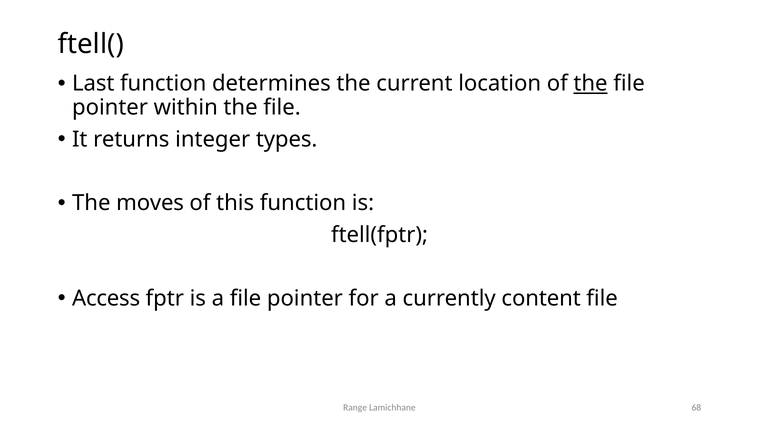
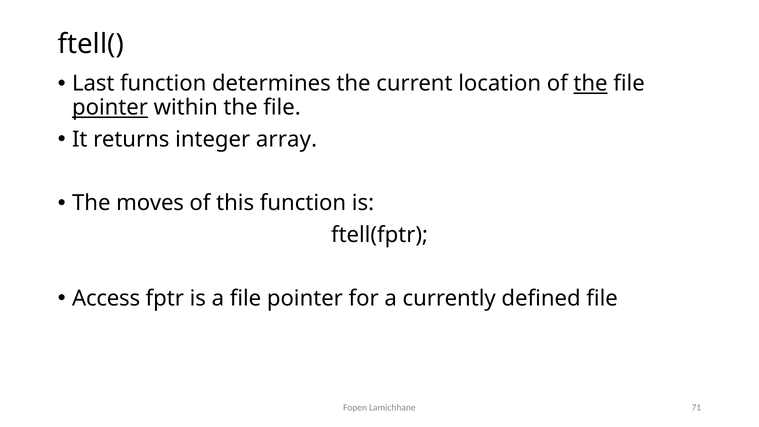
pointer underline: none -> present (110, 108)
types: types -> array (286, 139)
content: content -> defined (541, 299)
Range: Range -> Fopen (355, 408)
68: 68 -> 71 (696, 408)
